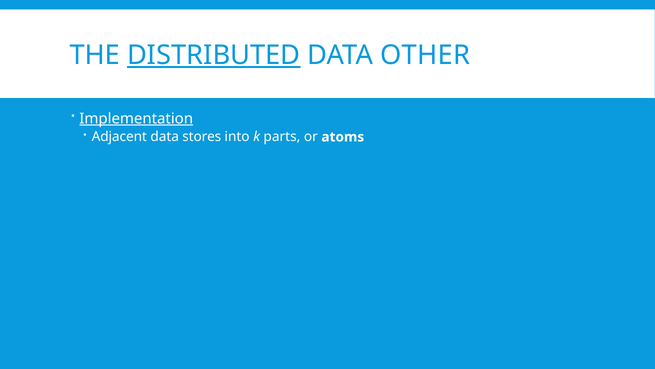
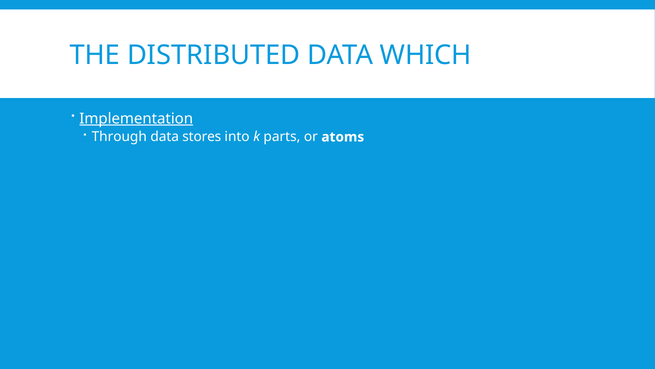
DISTRIBUTED underline: present -> none (214, 55)
OTHER: OTHER -> WHICH (426, 55)
Adjacent: Adjacent -> Through (119, 137)
